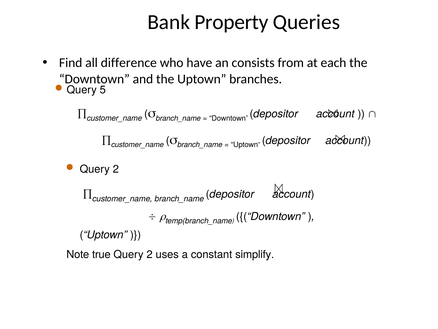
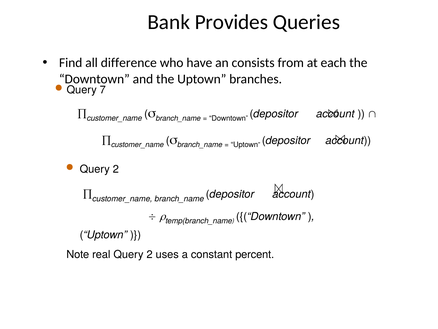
Property: Property -> Provides (231, 22)
5: 5 -> 7 (103, 90)
true: true -> real (101, 254)
simplify: simplify -> percent (255, 254)
